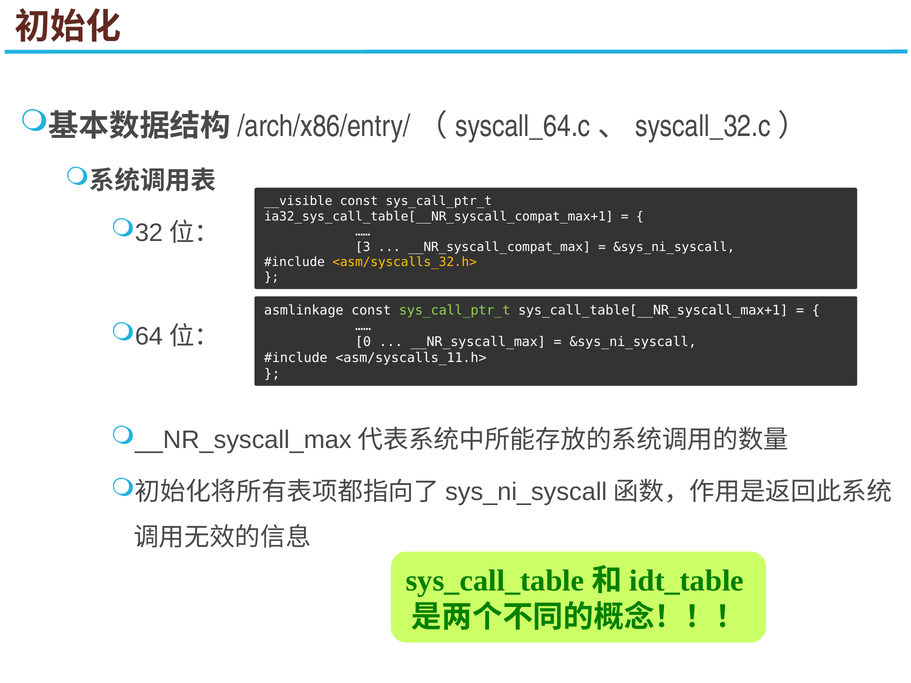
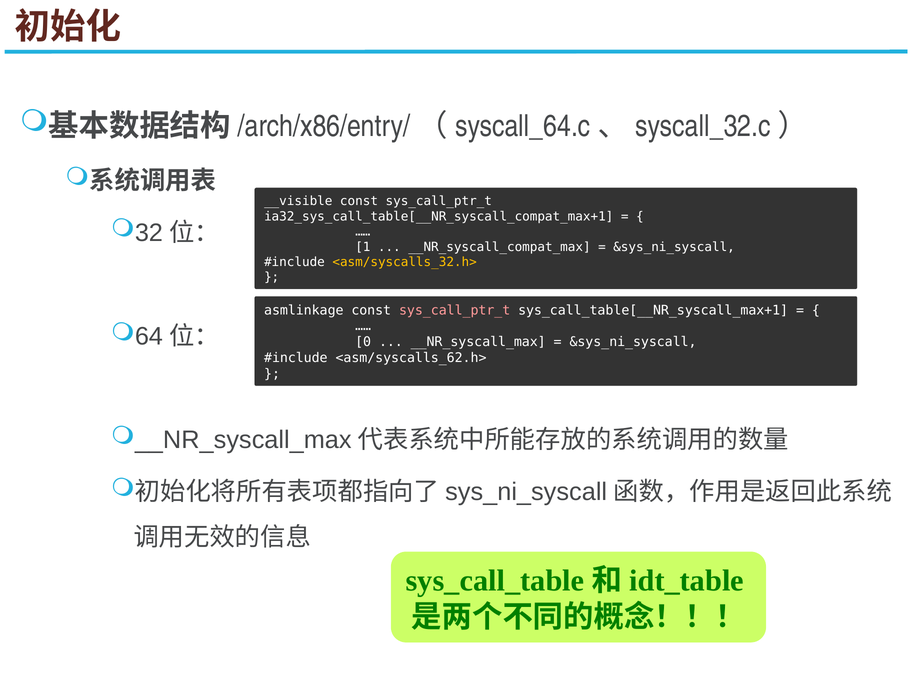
3: 3 -> 1 (363, 247)
sys_call_ptr_t colour: light green -> pink (455, 310)
<asm/syscalls_11.h>: <asm/syscalls_11.h> -> <asm/syscalls_62.h> (411, 358)
